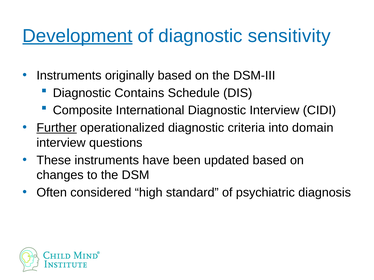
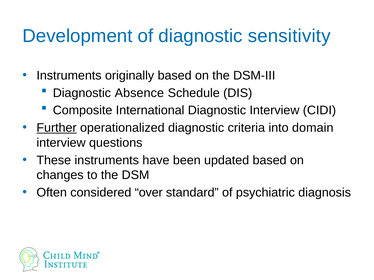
Development underline: present -> none (77, 36)
Contains: Contains -> Absence (139, 93)
high: high -> over (149, 193)
